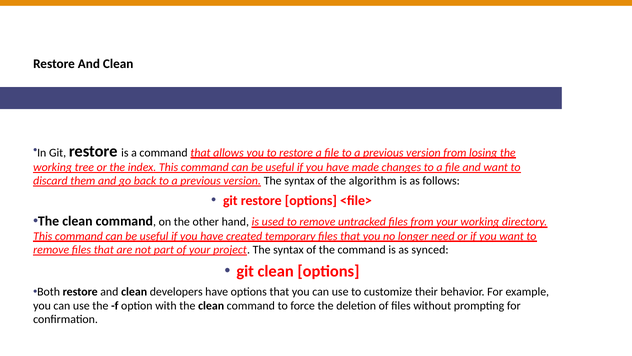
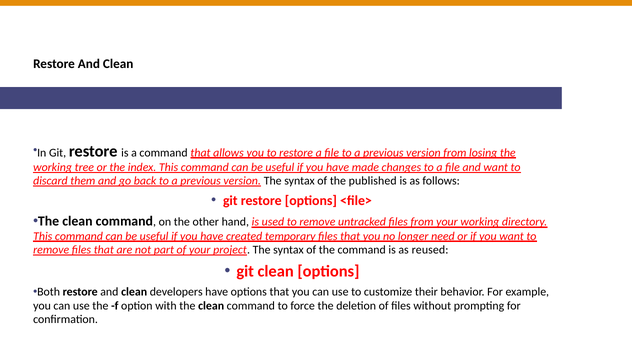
algorithm: algorithm -> published (373, 181)
synced: synced -> reused (430, 249)
